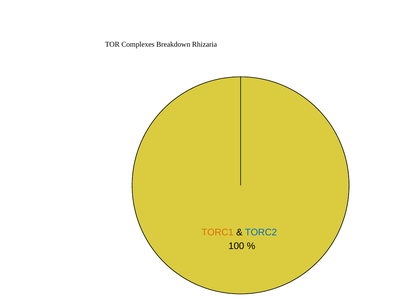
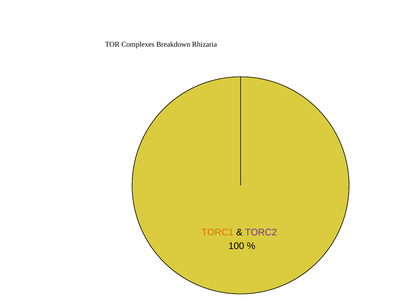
TORC2 colour: blue -> purple (261, 232)
